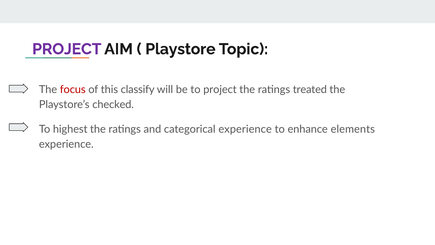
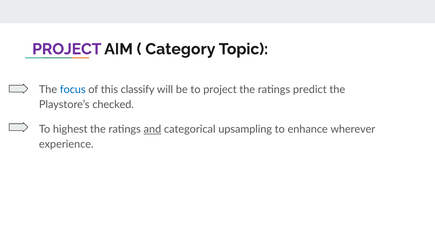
Playstore: Playstore -> Category (180, 49)
focus colour: red -> blue (73, 89)
treated: treated -> predict (310, 89)
and underline: none -> present (152, 129)
categorical experience: experience -> upsampling (245, 129)
elements: elements -> wherever (353, 129)
